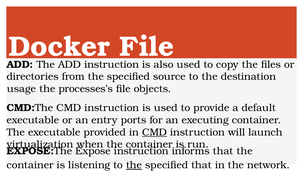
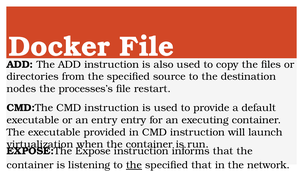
usage: usage -> nodes (21, 88)
objects: objects -> restart (152, 88)
entry ports: ports -> entry (134, 120)
CMD underline: present -> none (155, 132)
